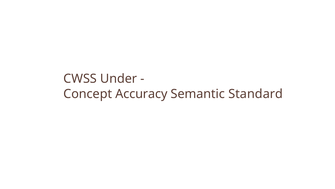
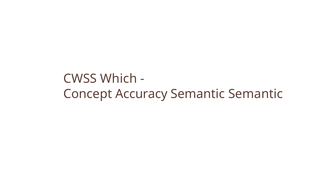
Under: Under -> Which (119, 79)
Semantic Standard: Standard -> Semantic (256, 94)
